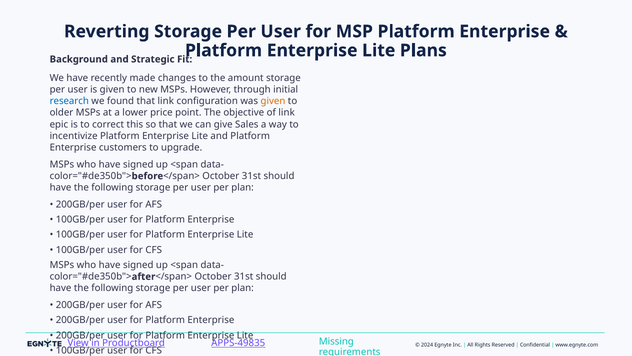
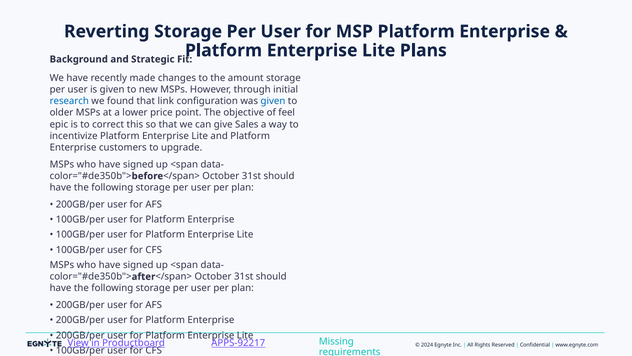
given colour: orange -> blue (273, 101)
of link: link -> feel (287, 113)
APPS-49835: APPS-49835 -> APPS-92217 (238, 342)
